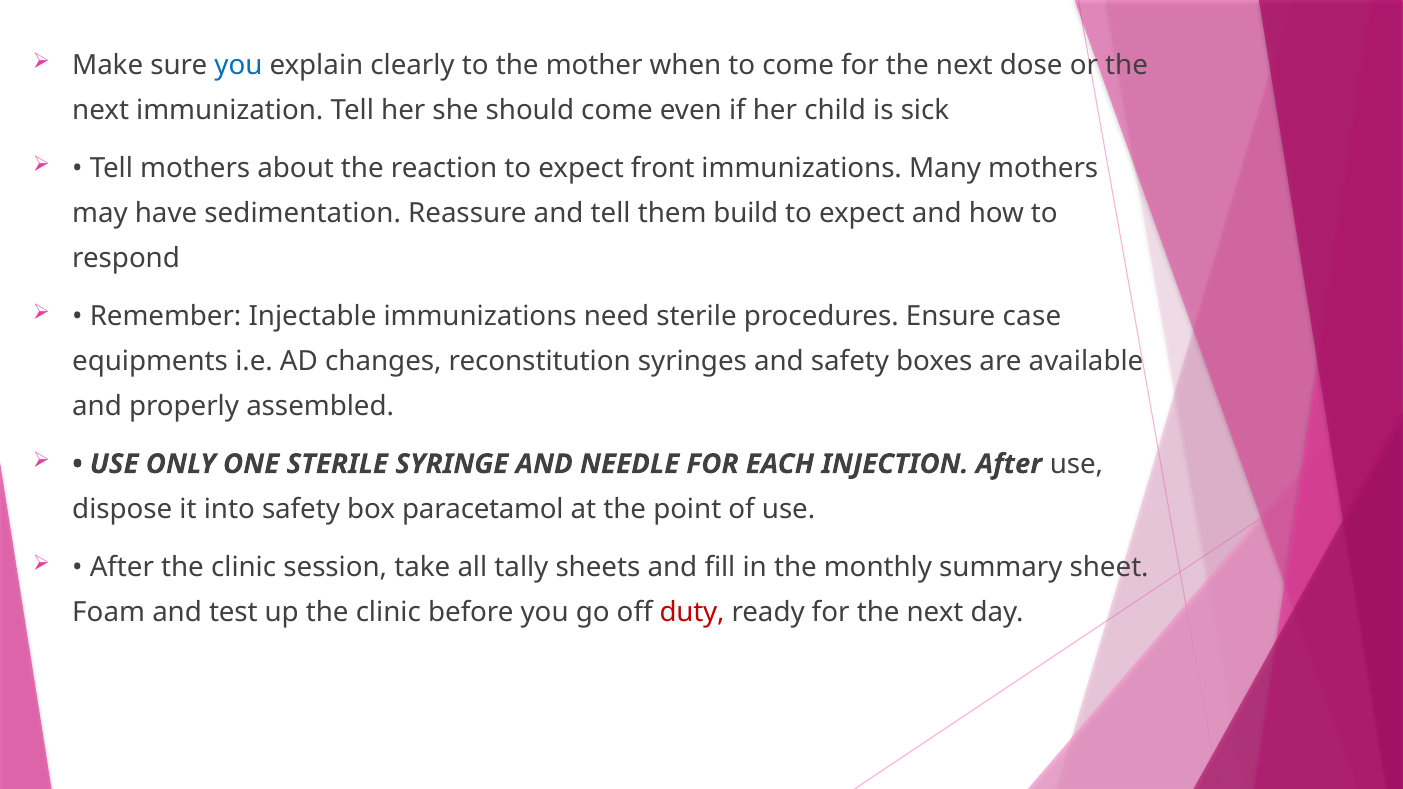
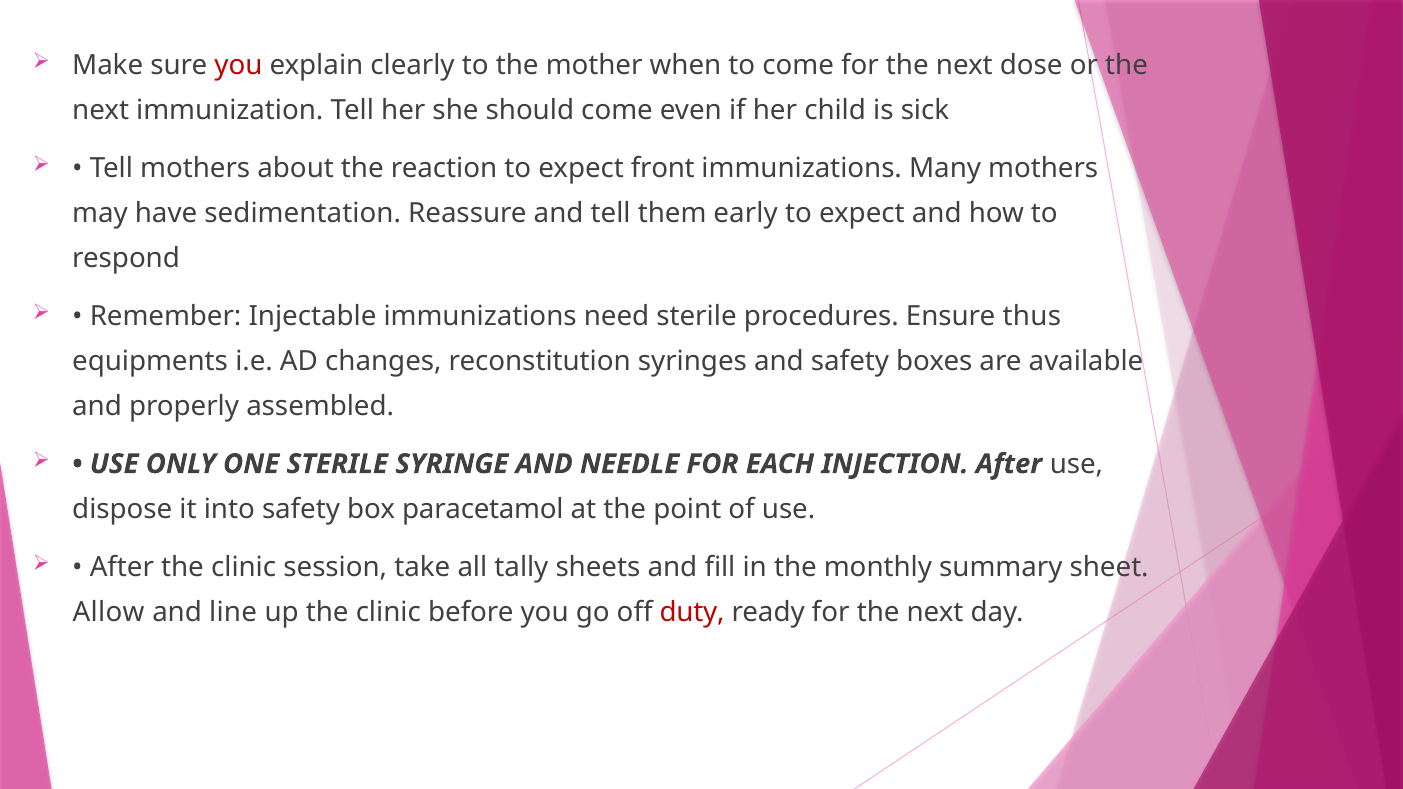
you colour: blue -> red (238, 65)
build: build -> early (746, 213)
case: case -> thus (1032, 316)
Foam: Foam -> Allow (109, 612)
test: test -> line (233, 612)
